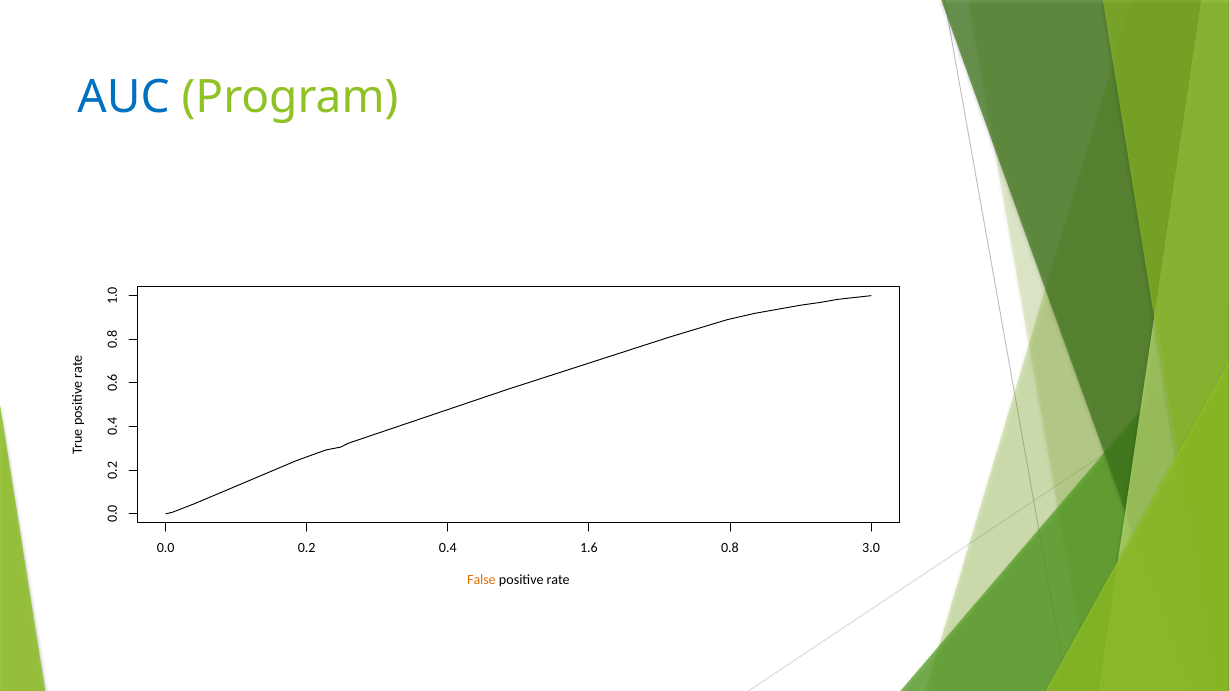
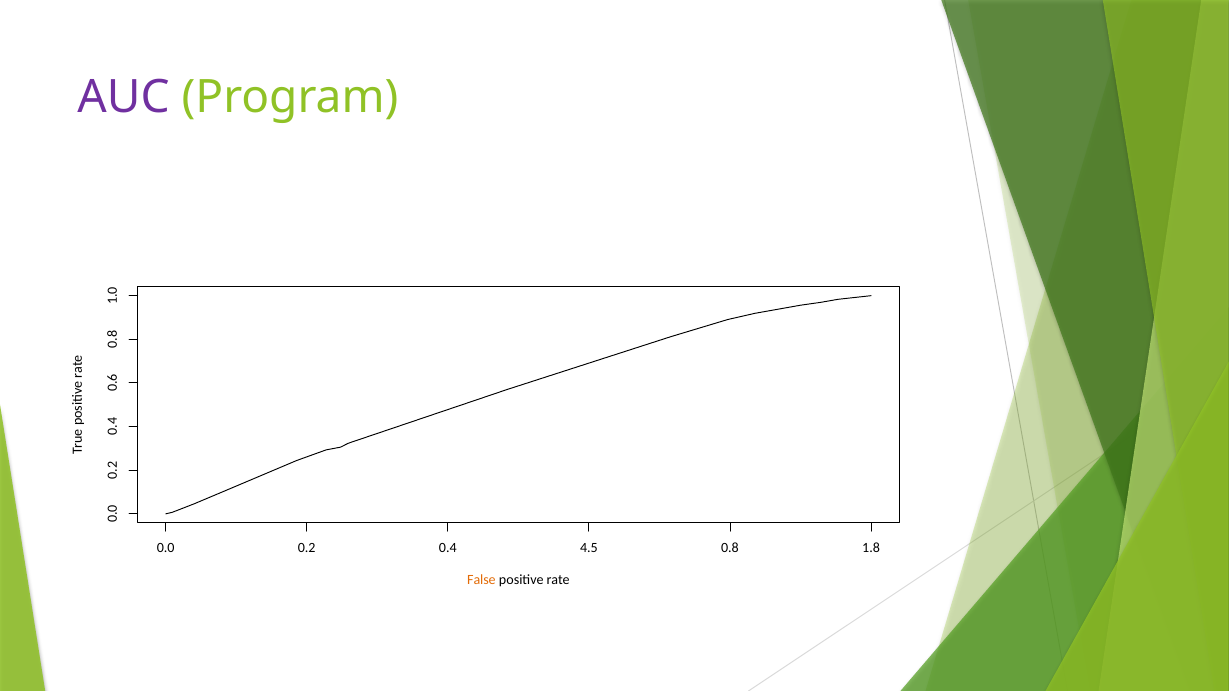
AUC colour: blue -> purple (124, 97)
1.6: 1.6 -> 4.5 (589, 548)
3.0: 3.0 -> 1.8 (871, 548)
